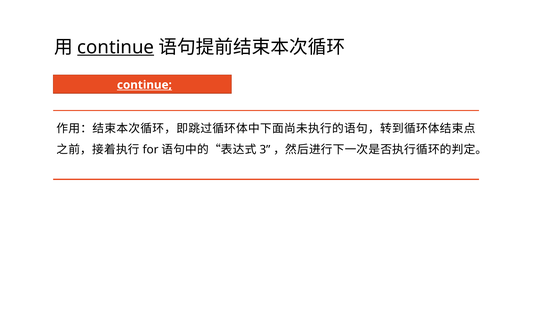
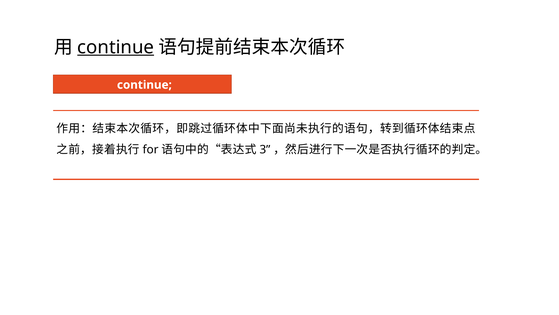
continue underline: present -> none (144, 85)
